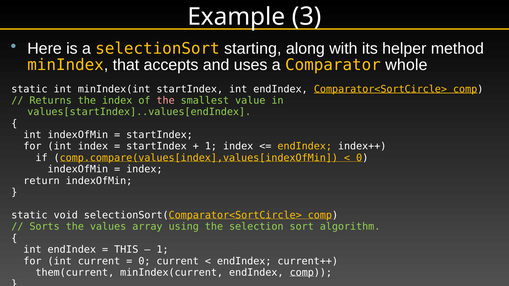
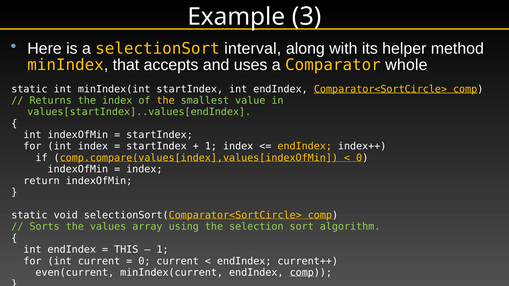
starting: starting -> interval (253, 49)
the colour: pink -> yellow (166, 101)
them(current: them(current -> even(current (75, 273)
